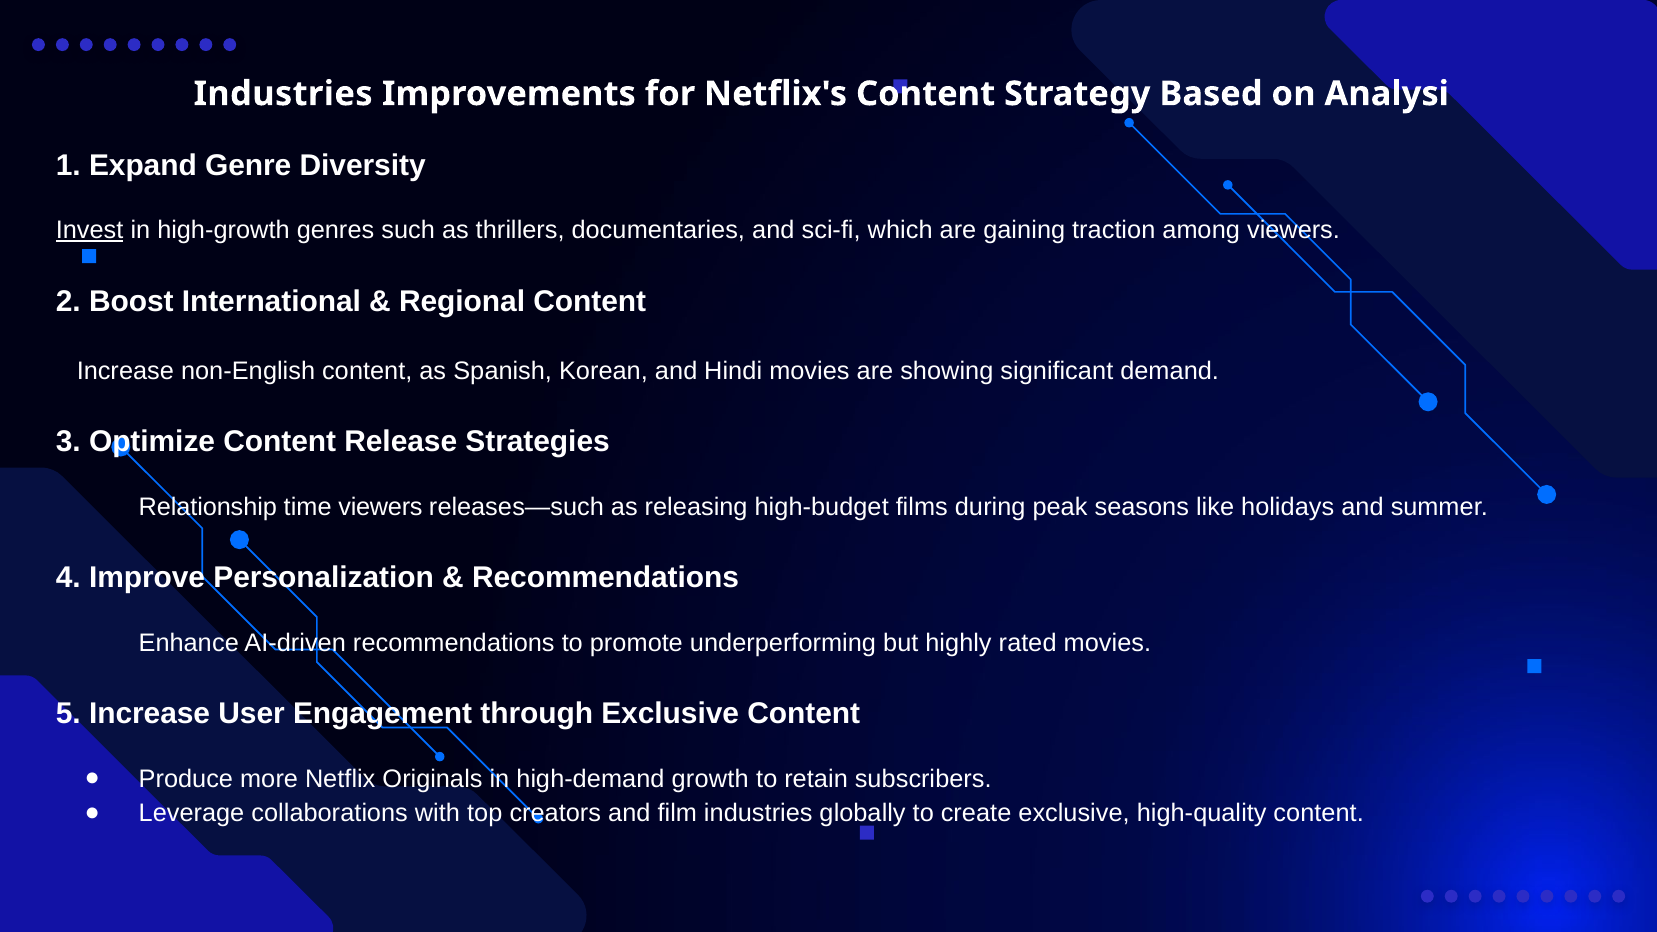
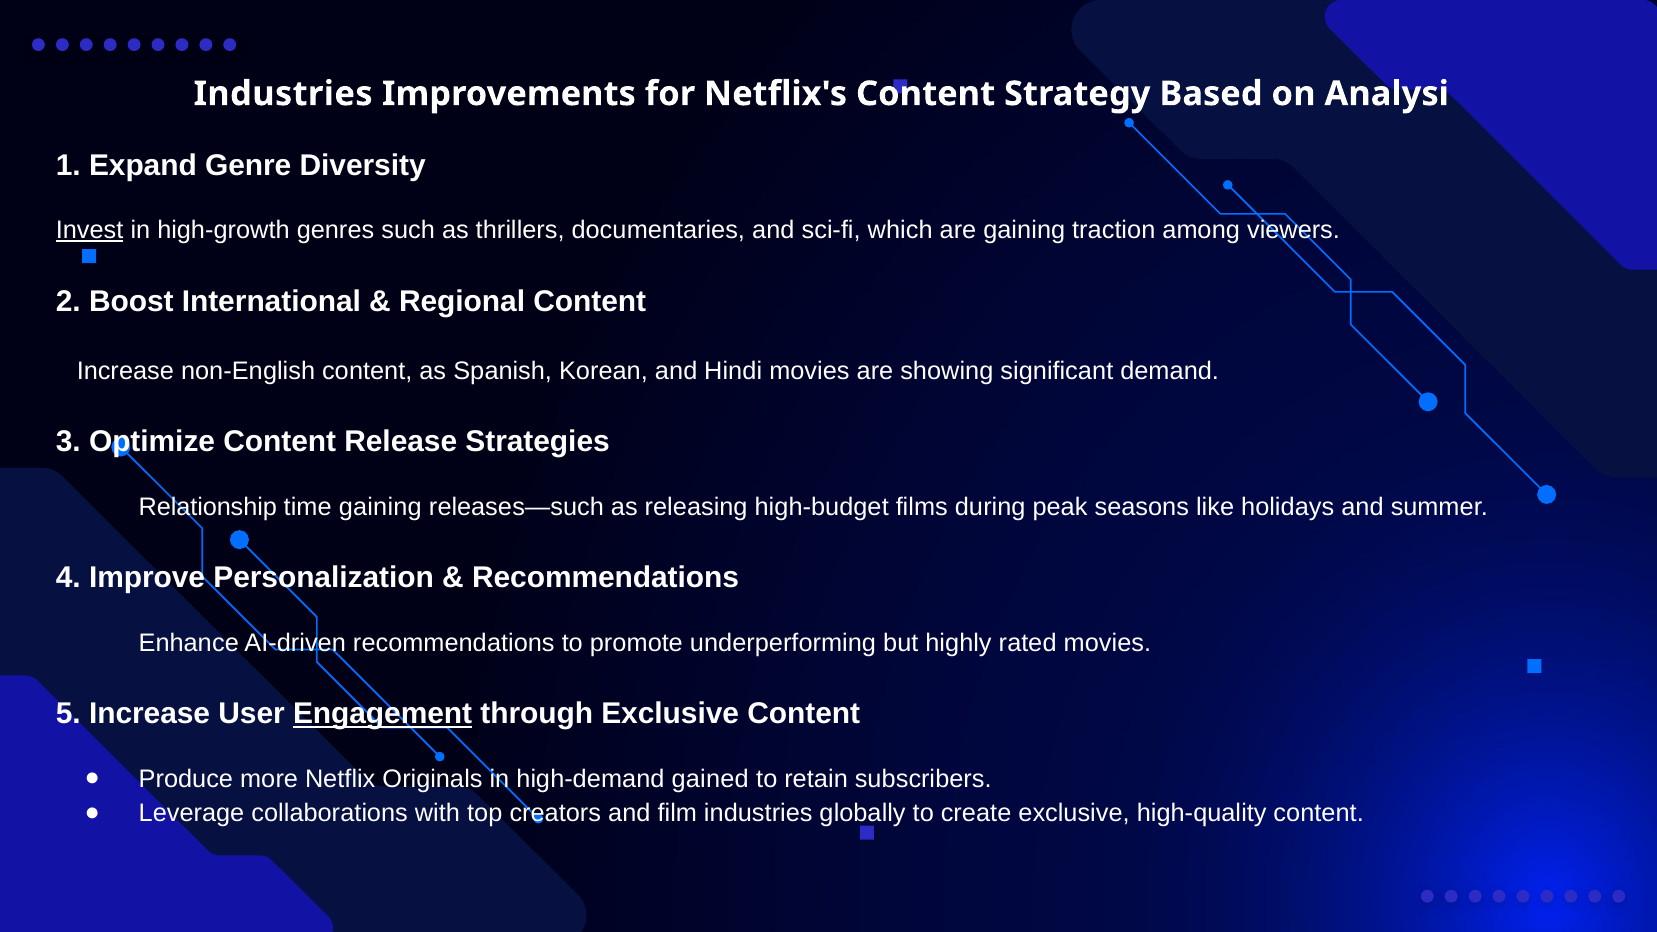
time viewers: viewers -> gaining (380, 507)
Engagement underline: none -> present (383, 714)
growth: growth -> gained (710, 779)
